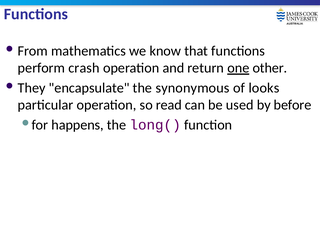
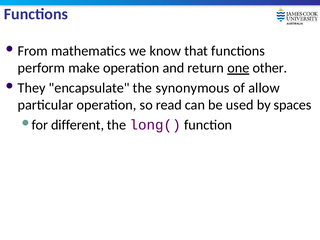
crash: crash -> make (84, 68)
looks: looks -> allow (264, 88)
before: before -> spaces (293, 105)
happens: happens -> different (78, 125)
